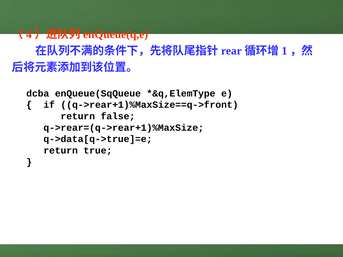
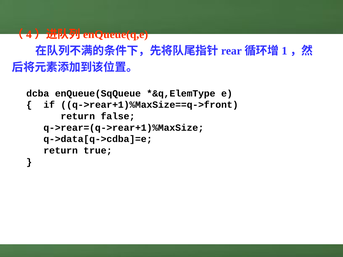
q->data[q->true]=e: q->data[q->true]=e -> q->data[q->cdba]=e (98, 139)
